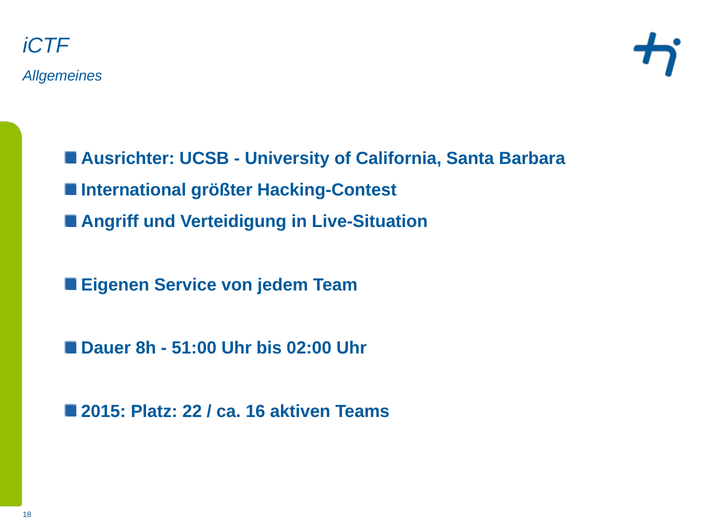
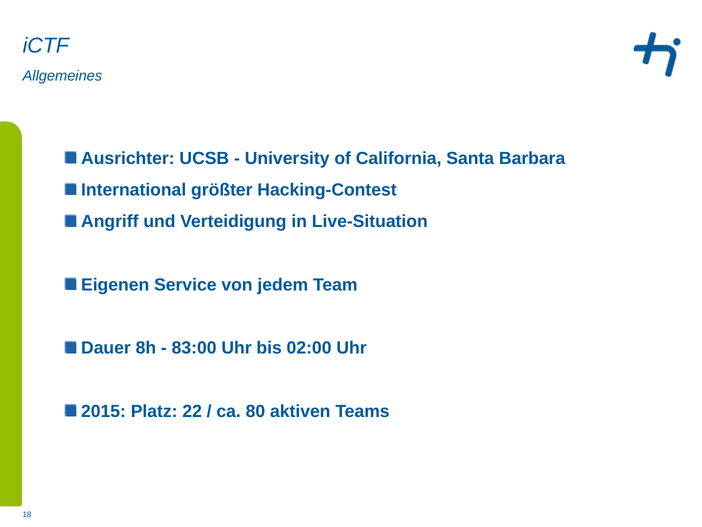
51:00: 51:00 -> 83:00 (194, 348)
16: 16 -> 80 (255, 411)
